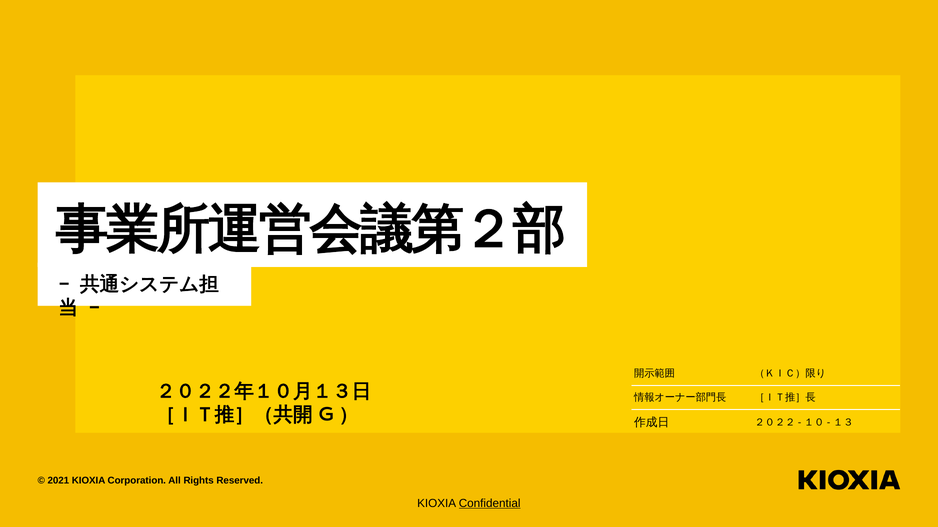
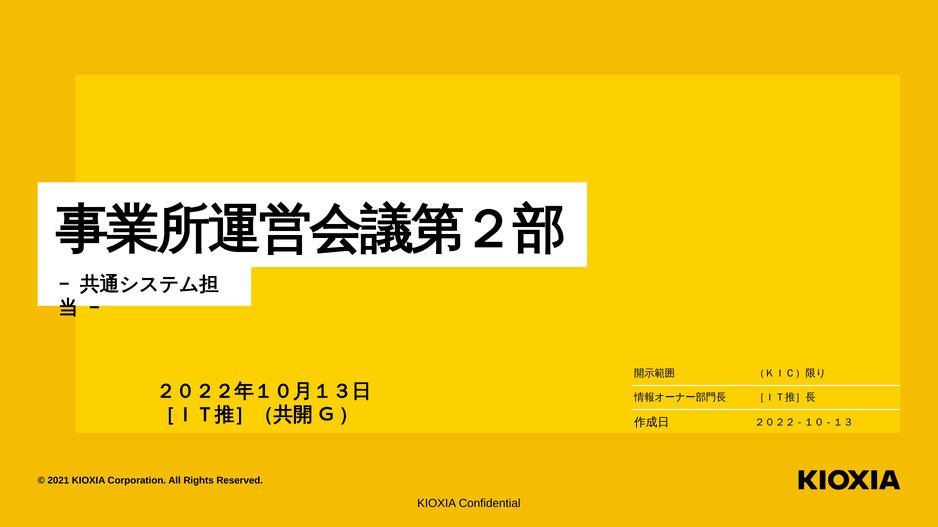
Confidential underline: present -> none (490, 504)
